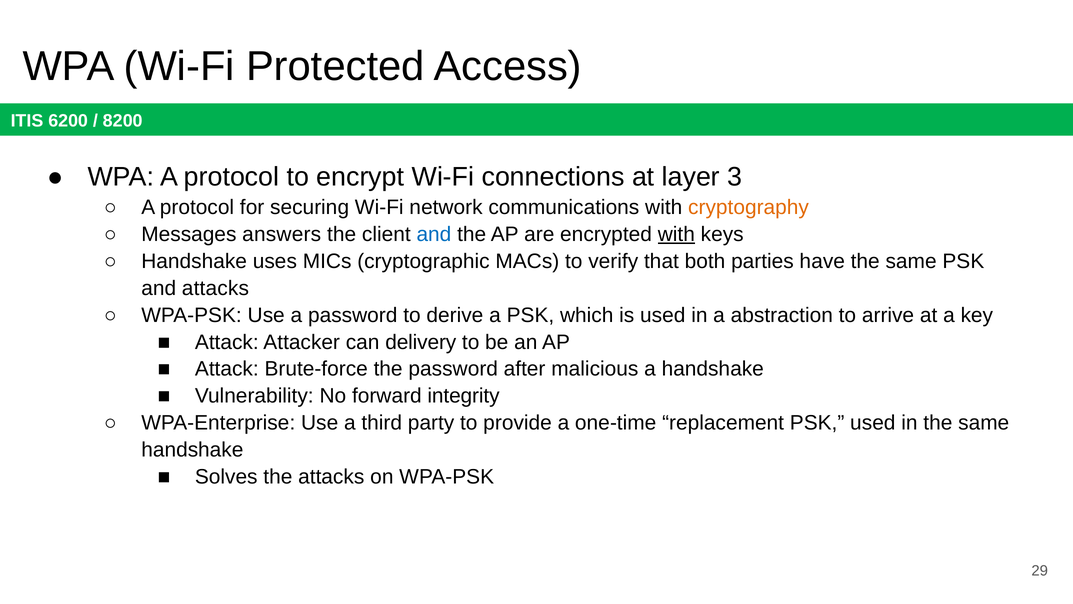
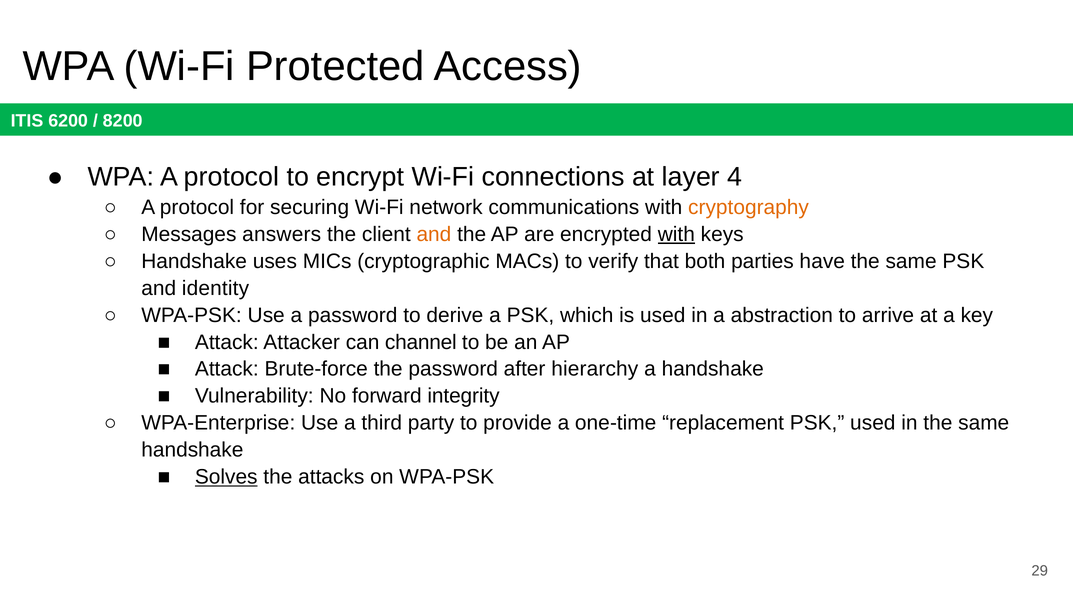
3: 3 -> 4 (735, 177)
and colour: blue -> orange (434, 234)
and attacks: attacks -> identity (215, 288)
delivery: delivery -> channel (421, 342)
malicious: malicious -> hierarchy (595, 369)
Solves underline: none -> present (226, 477)
